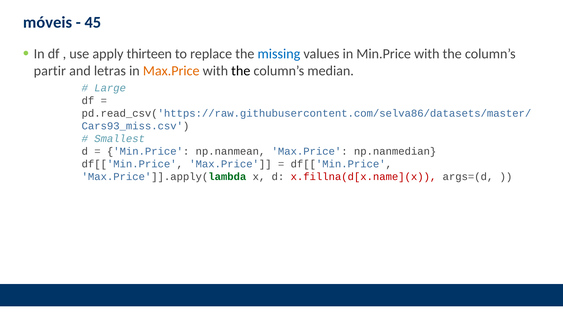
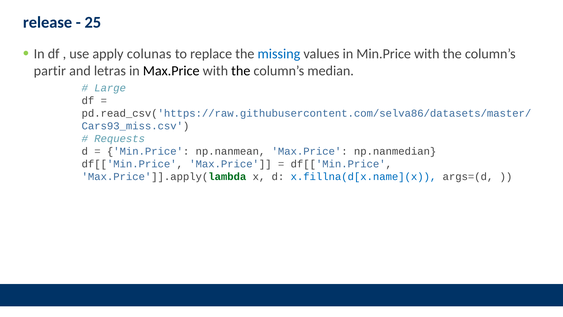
móveis: móveis -> release (48, 22)
45: 45 -> 25 (93, 22)
thirteen: thirteen -> colunas (149, 54)
Max.Price colour: orange -> black (171, 71)
Smallest: Smallest -> Requests (120, 139)
x.fillna(d[x.name](x colour: red -> blue (363, 177)
